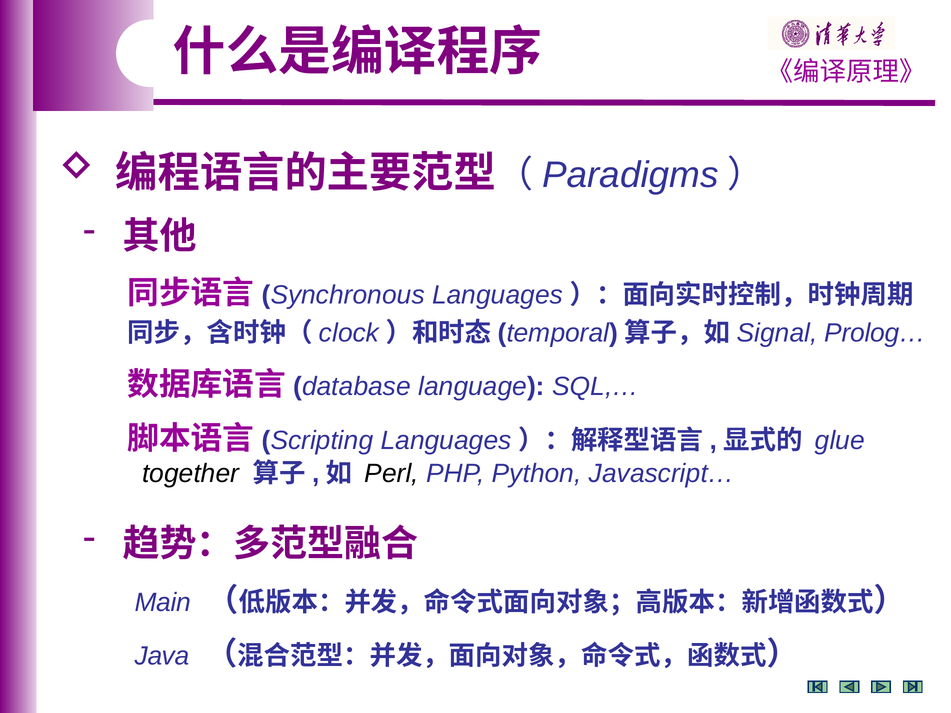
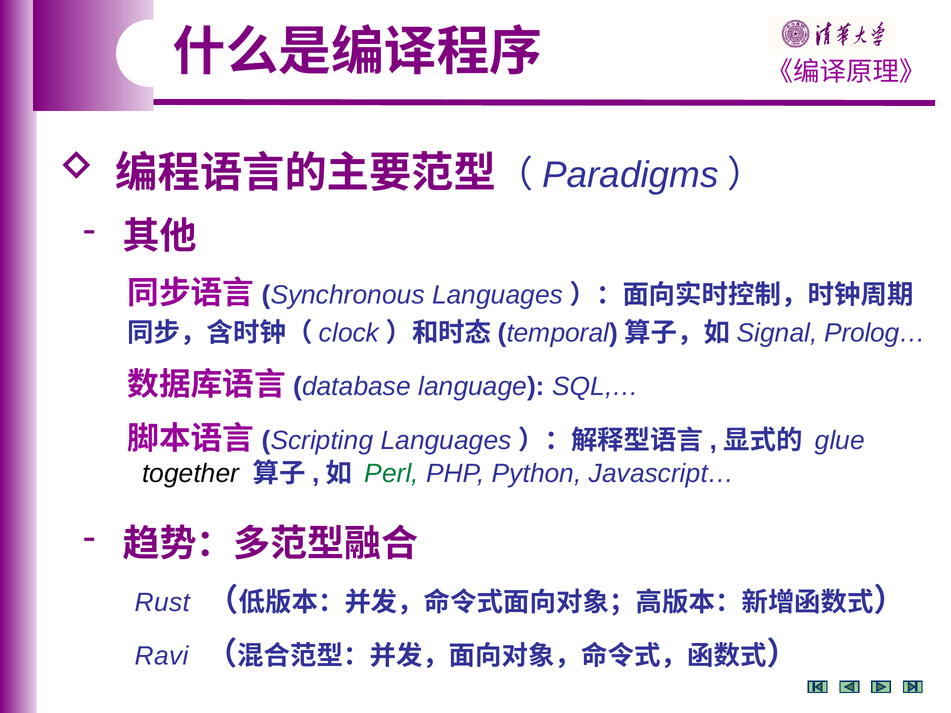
Perl colour: black -> green (392, 474)
Main: Main -> Rust (163, 603)
Java: Java -> Ravi (162, 656)
